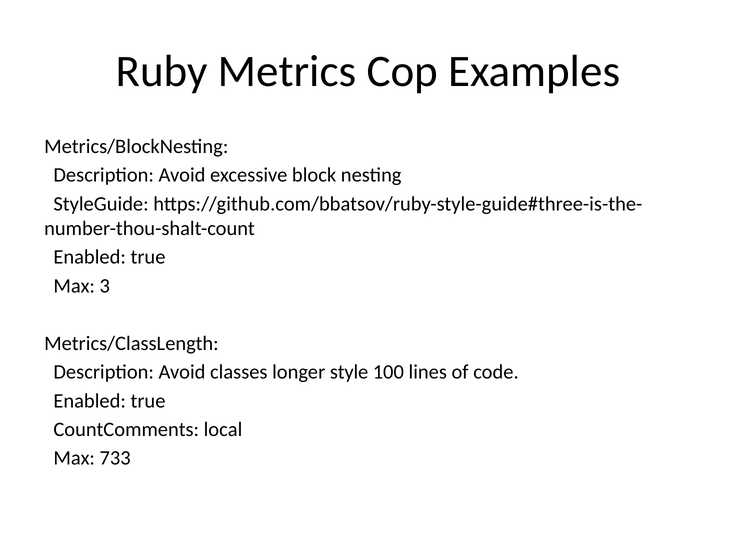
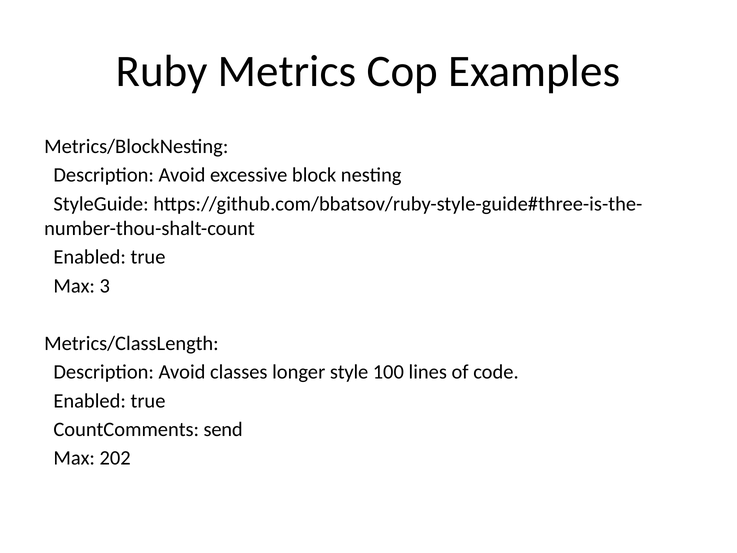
local: local -> send (223, 429)
733: 733 -> 202 (115, 458)
